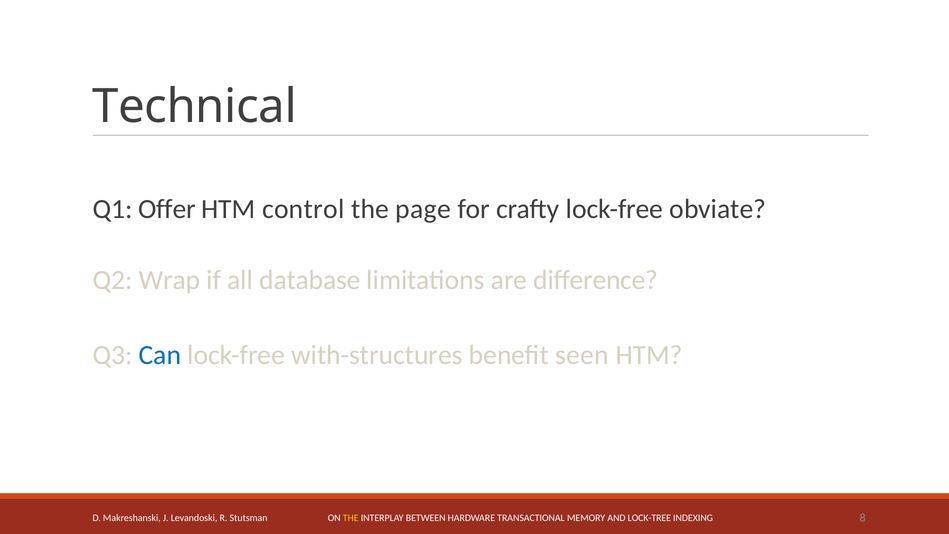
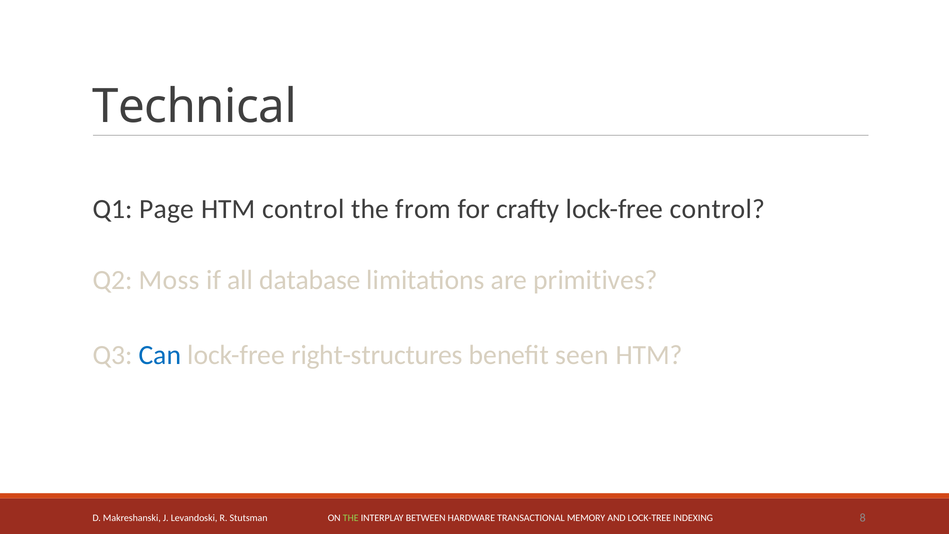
Offer: Offer -> Page (167, 209)
page: page -> from (423, 209)
lock-free obviate: obviate -> control (718, 209)
Wrap: Wrap -> Moss (169, 280)
difference: difference -> primitives (596, 280)
with-structures: with-structures -> right-structures (377, 355)
THE colour: yellow -> light green (351, 518)
